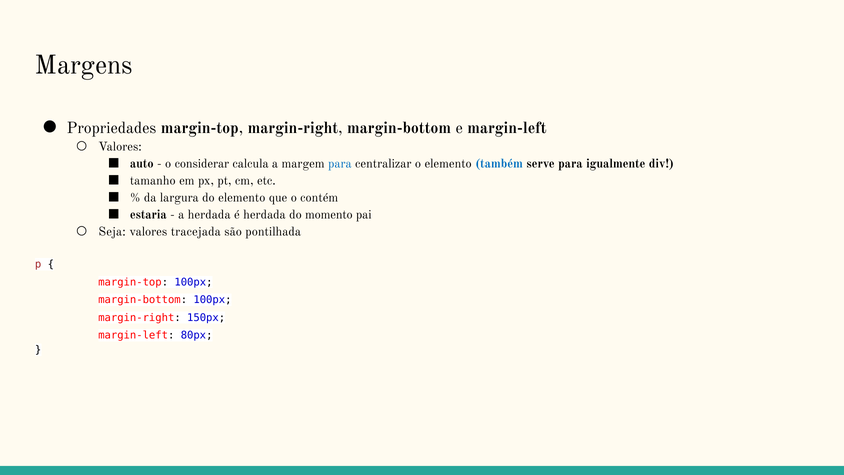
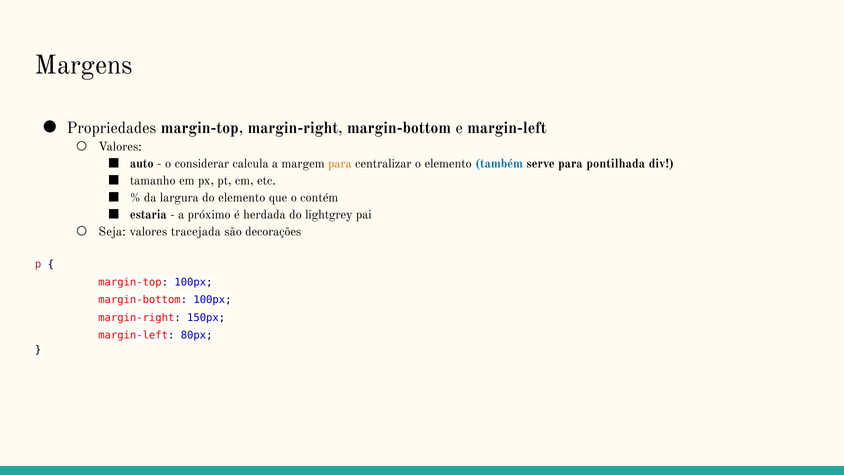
para colour: blue -> orange (340, 164)
igualmente: igualmente -> pontilhada (616, 164)
a herdada: herdada -> próximo (209, 215)
momento: momento -> lightgrey (329, 215)
pontilhada: pontilhada -> decorações (273, 232)
